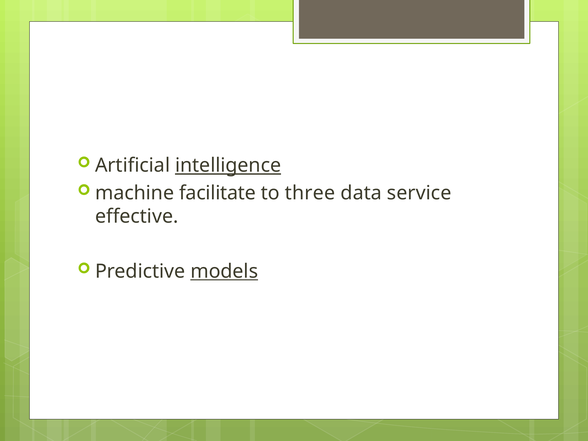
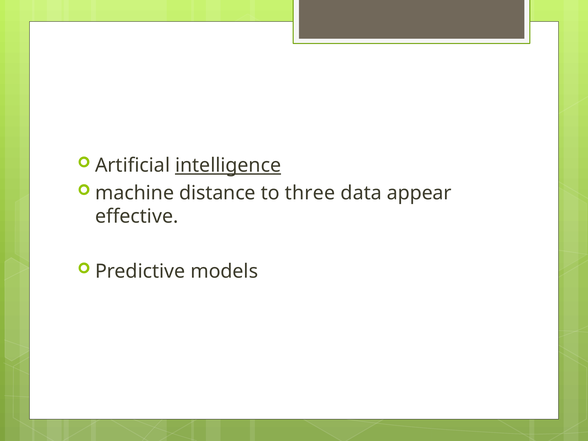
facilitate: facilitate -> distance (217, 193)
service: service -> appear (419, 193)
models underline: present -> none (224, 271)
